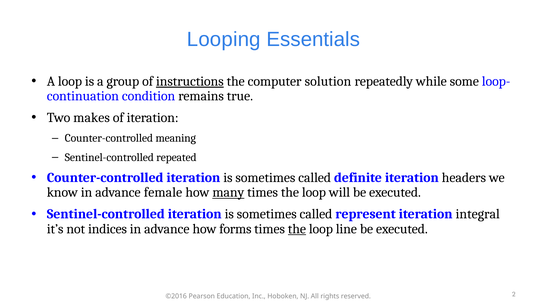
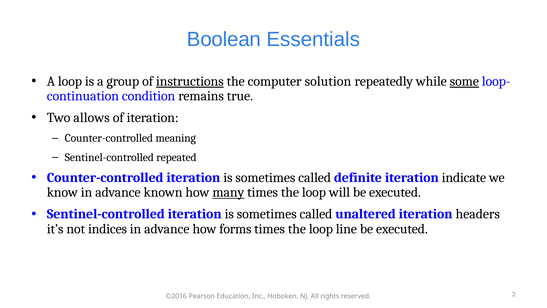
Looping: Looping -> Boolean (224, 39)
some underline: none -> present (464, 81)
makes: makes -> allows (92, 118)
headers: headers -> indicate (464, 177)
female: female -> known (163, 192)
represent: represent -> unaltered (366, 214)
integral: integral -> headers (478, 214)
the underline: present -> none (297, 229)
